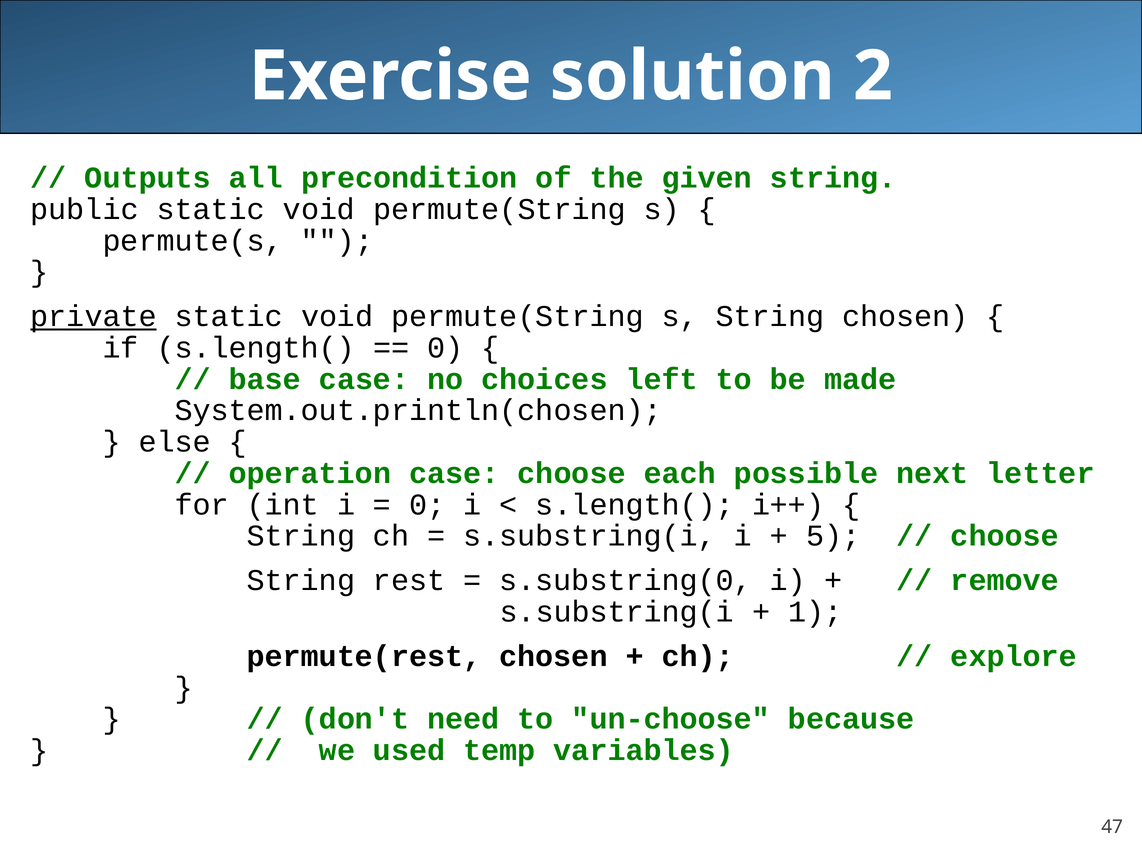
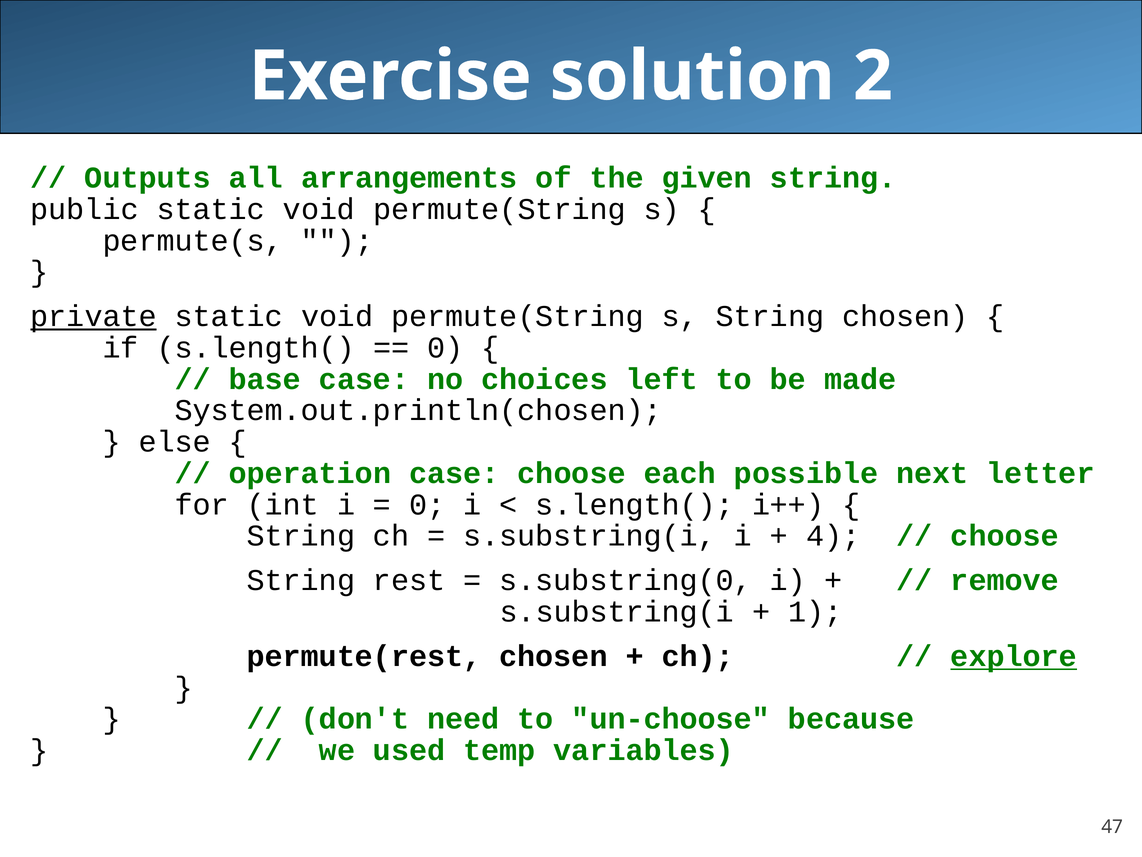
precondition: precondition -> arrangements (409, 178)
5: 5 -> 4 (833, 536)
explore underline: none -> present (1014, 656)
